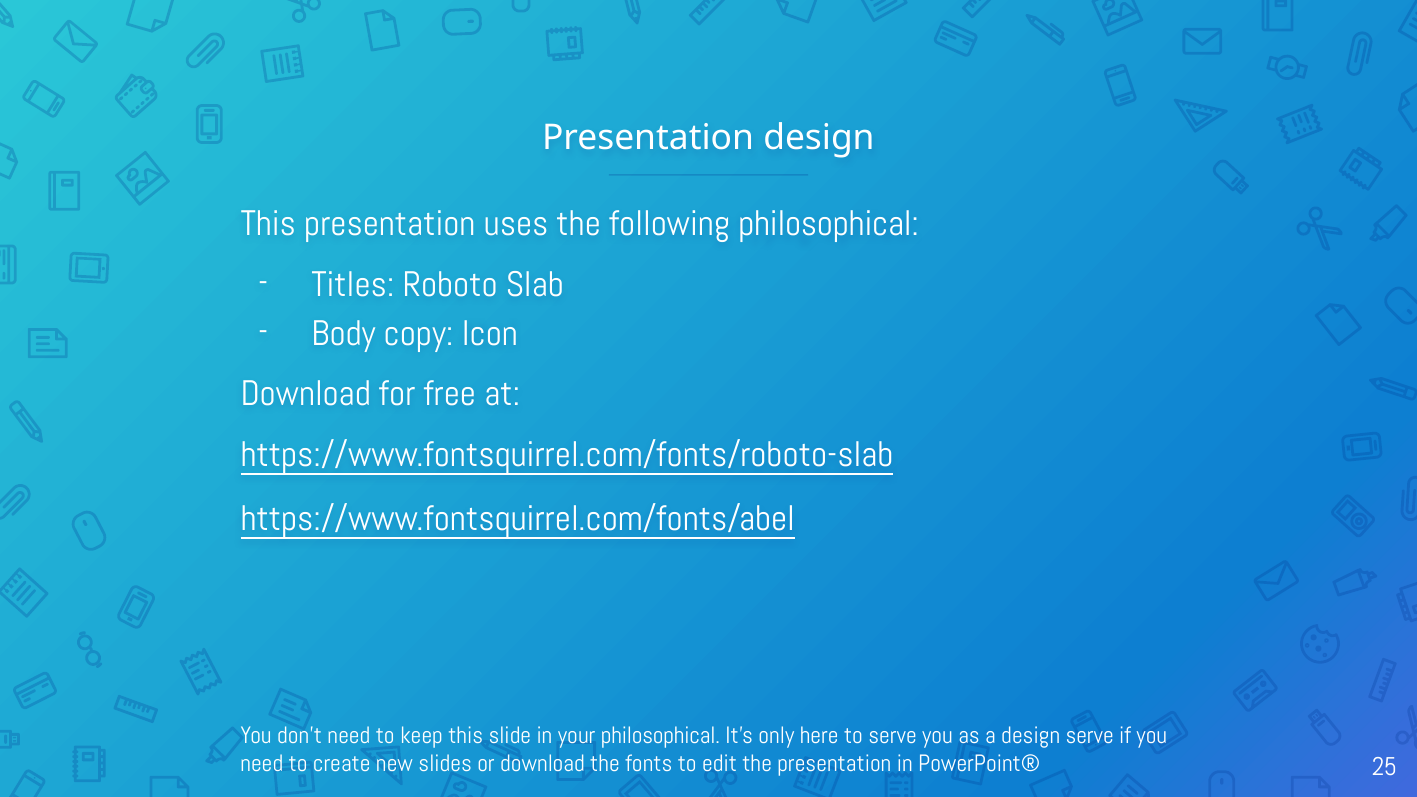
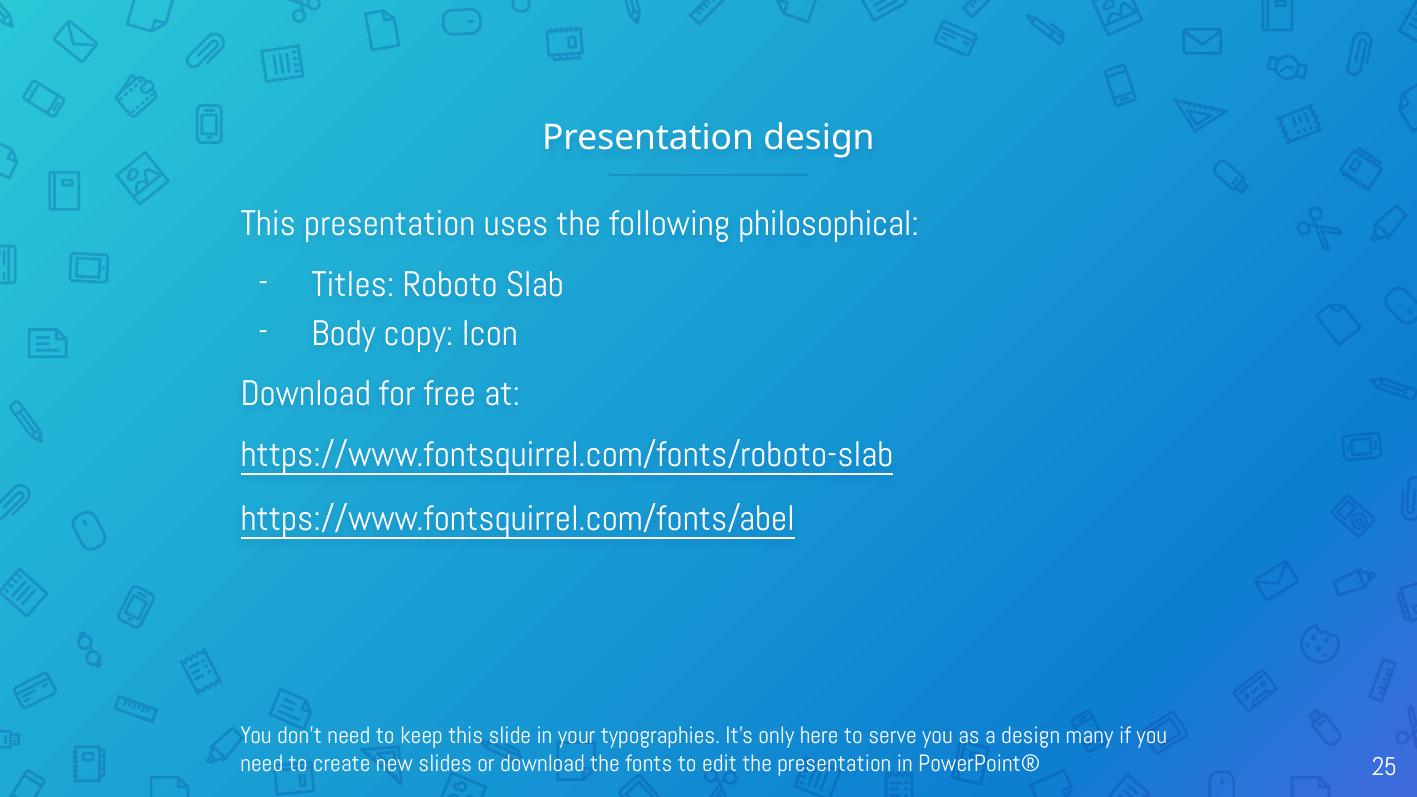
your philosophical: philosophical -> typographies (661, 735)
design serve: serve -> many (1090, 735)
